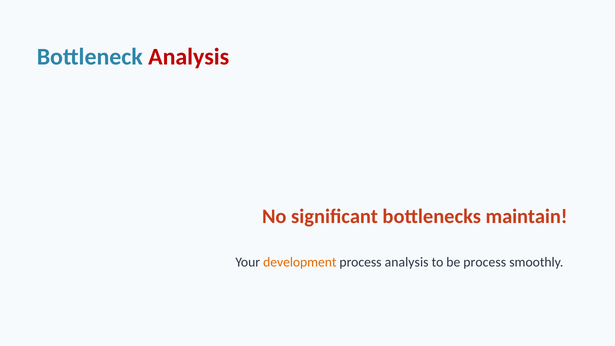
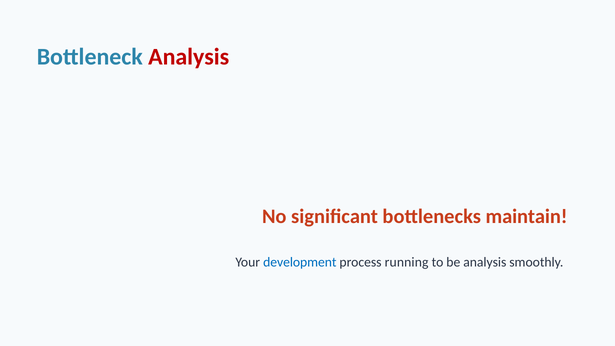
development colour: orange -> blue (300, 262)
process analysis: analysis -> running (407, 262)
be process: process -> analysis (485, 262)
